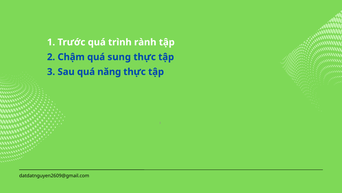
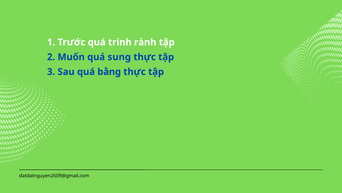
Chậm: Chậm -> Muốn (71, 57)
năng: năng -> bằng (109, 72)
